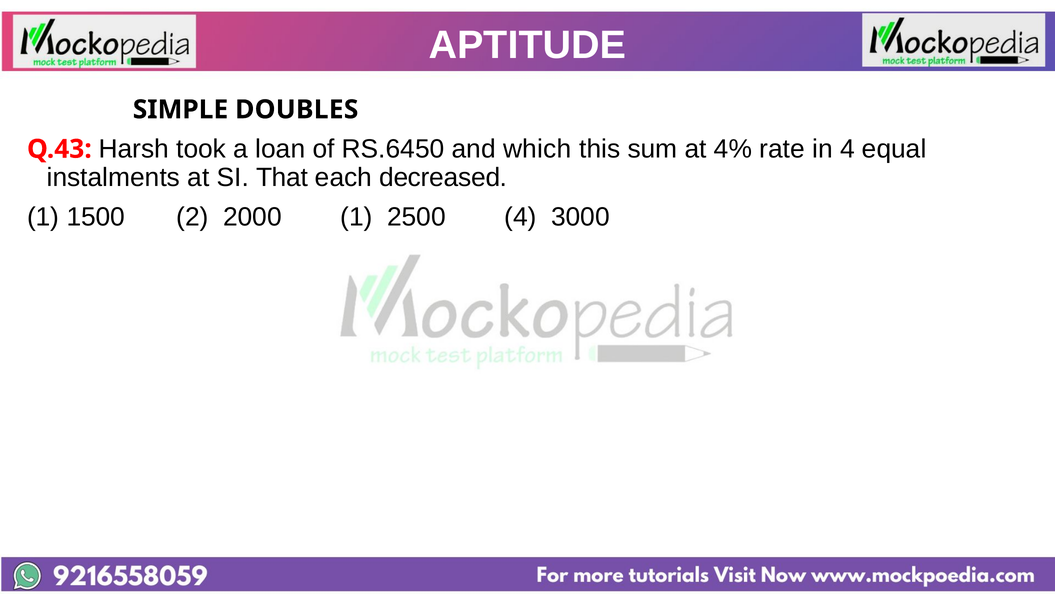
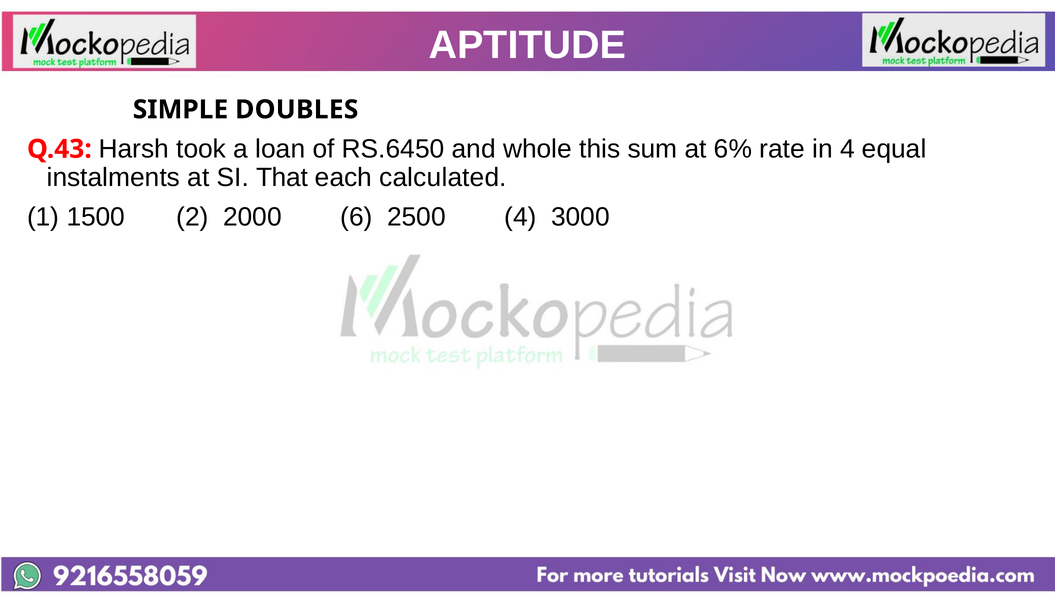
which: which -> whole (537, 149)
4%: 4% -> 6% (733, 149)
decreased: decreased -> calculated (443, 177)
2000 1: 1 -> 6 (356, 217)
